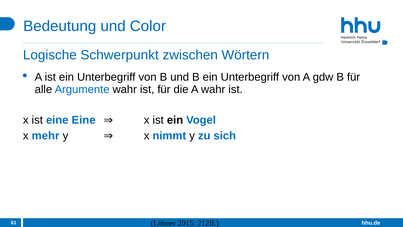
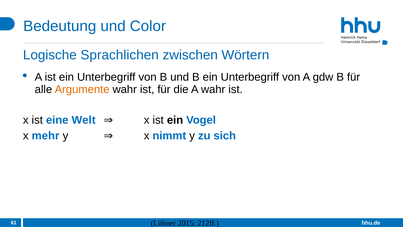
Schwerpunkt: Schwerpunkt -> Sprachlichen (120, 55)
Argumente colour: blue -> orange (82, 89)
eine Eine: Eine -> Welt (84, 120)
